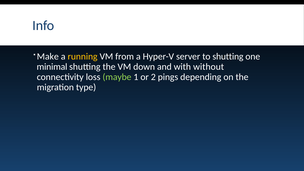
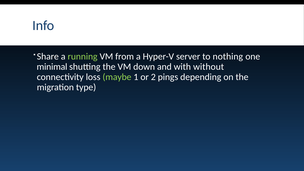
Make: Make -> Share (48, 56)
running colour: yellow -> light green (83, 56)
to shutting: shutting -> nothing (228, 56)
